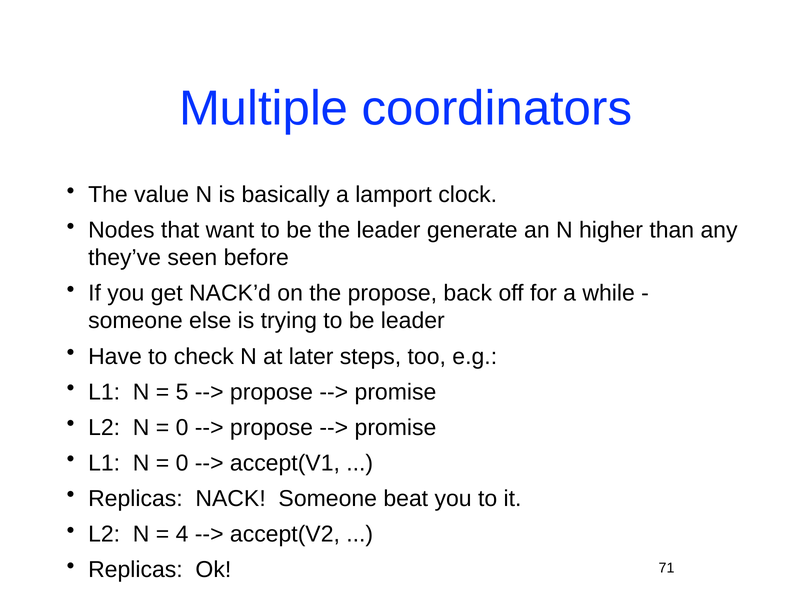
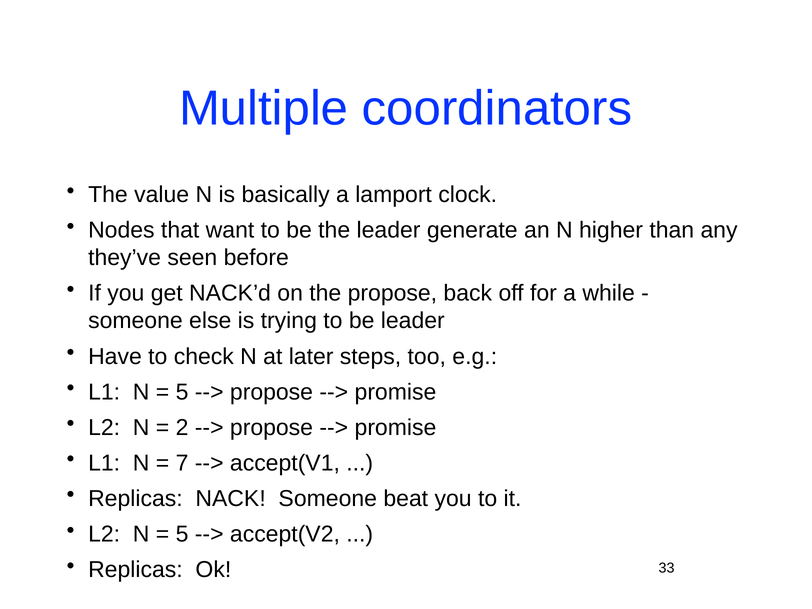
0: 0 -> 2 (182, 428)
0: 0 -> 7 (182, 463)
4: 4 -> 5 (182, 534)
71: 71 -> 33 (667, 568)
